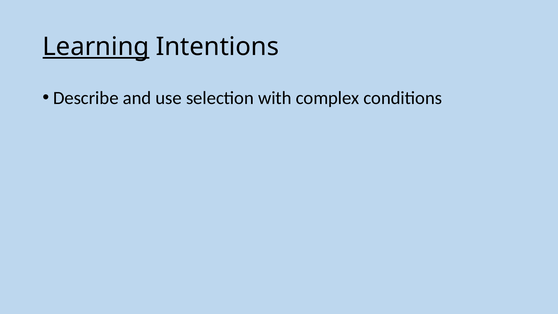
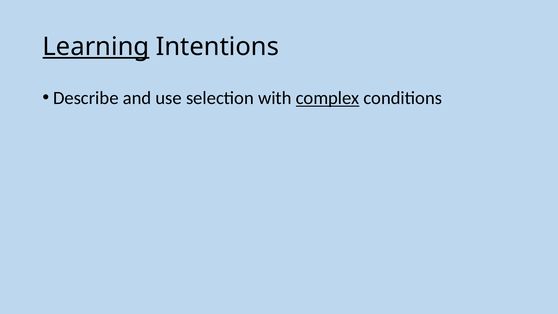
complex underline: none -> present (328, 98)
